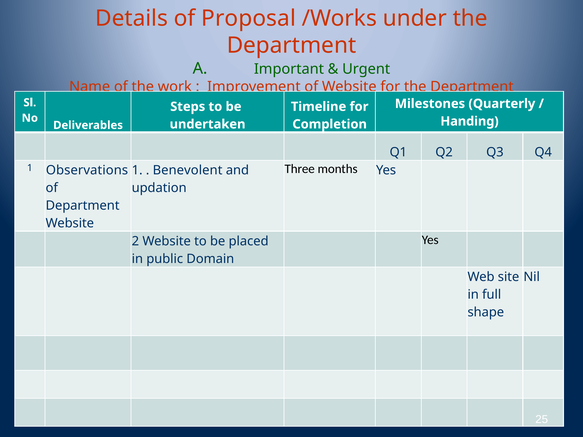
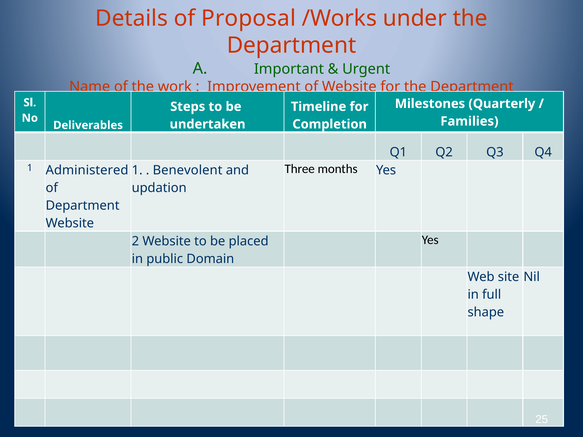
Handing: Handing -> Families (469, 121)
Observations: Observations -> Administered (87, 170)
